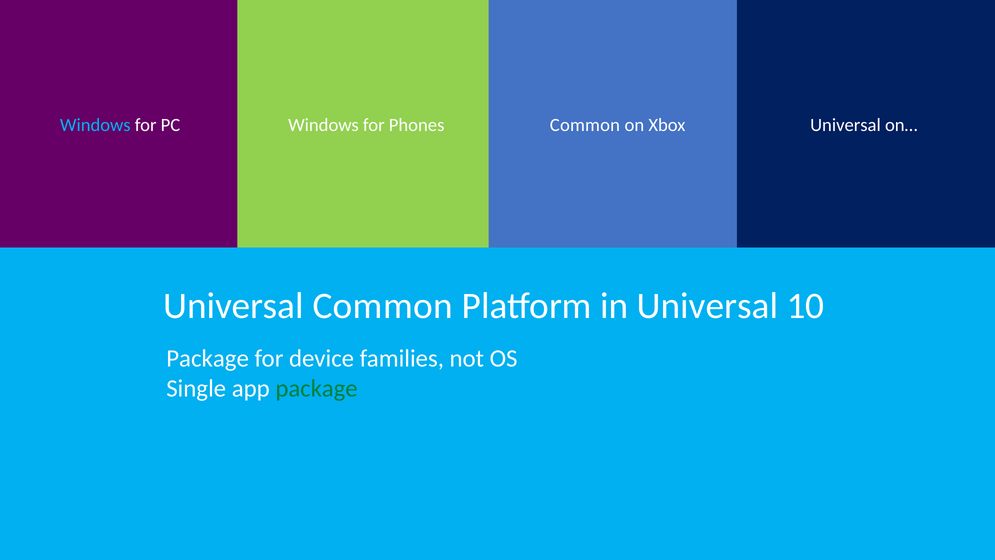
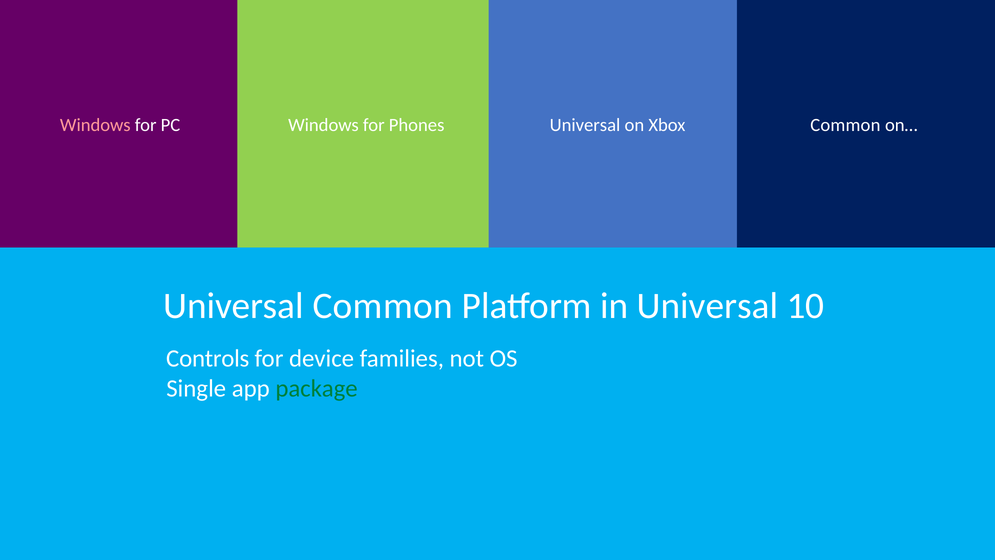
Windows colour: light blue -> pink (95, 125)
Phones Common: Common -> Universal (585, 125)
Xbox Universal: Universal -> Common (845, 125)
Package: Package -> Controls (208, 359)
